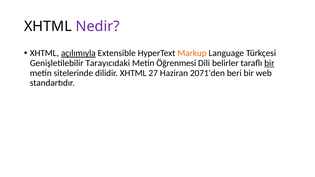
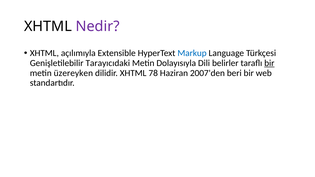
açılımıyla underline: present -> none (78, 53)
Markup colour: orange -> blue (192, 53)
Öğrenmesi: Öğrenmesi -> Dolayısıyla (176, 63)
sitelerinde: sitelerinde -> üzereyken (73, 73)
27: 27 -> 78 (153, 73)
2071'den: 2071'den -> 2007'den (207, 73)
